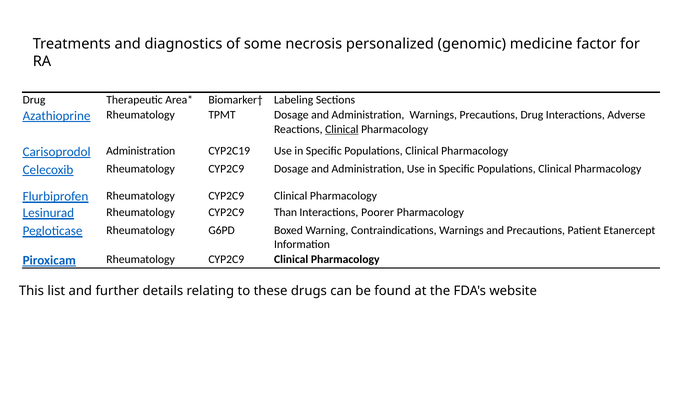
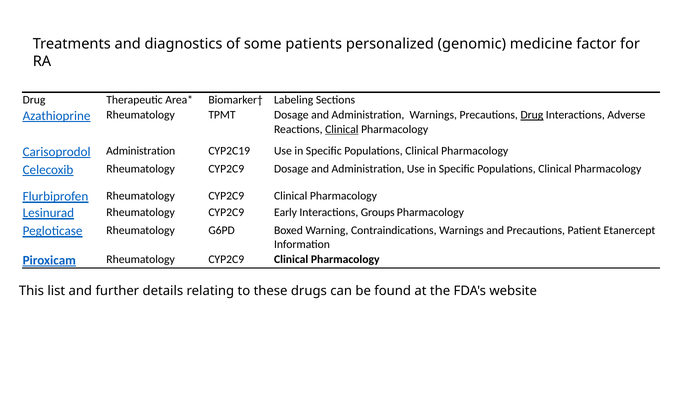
necrosis: necrosis -> patients (314, 44)
Drug underline: none -> present (532, 115)
Than: Than -> Early (285, 212)
Poorer: Poorer -> Groups (378, 212)
